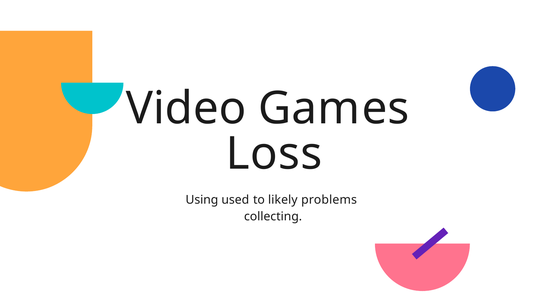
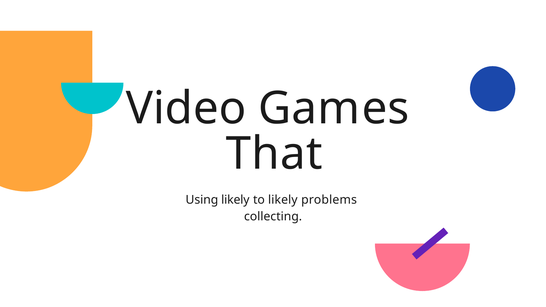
Loss: Loss -> That (274, 154)
Using used: used -> likely (235, 200)
